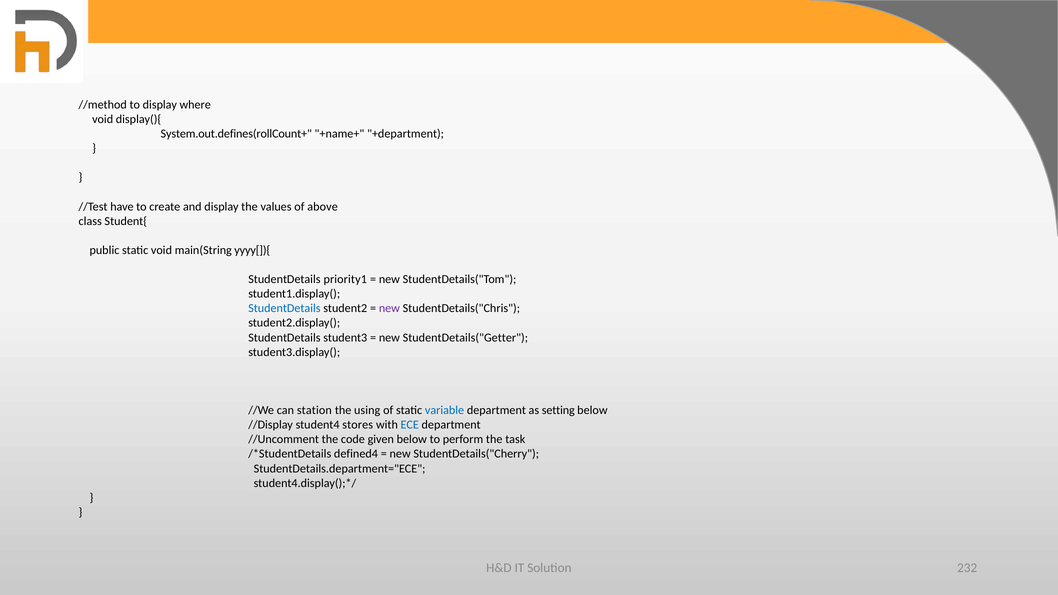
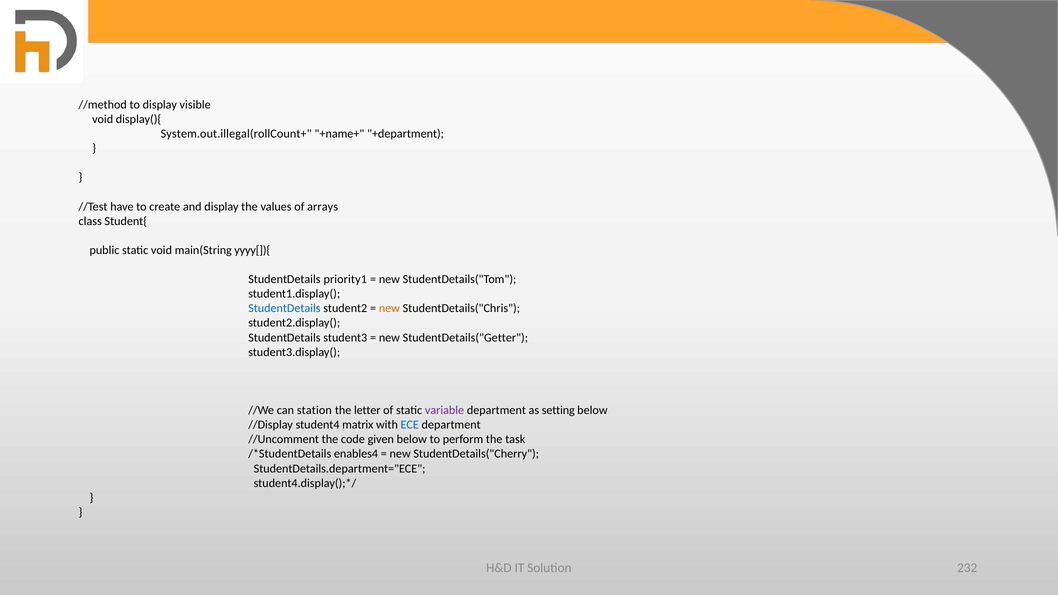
where: where -> visible (195, 105)
System.out.defines(rollCount+: System.out.defines(rollCount+ -> System.out.illegal(rollCount+ (236, 134)
above: above -> arrays (323, 207)
new colour: purple -> orange (389, 308)
using: using -> letter (367, 410)
variable colour: blue -> purple (445, 410)
stores: stores -> matrix (358, 425)
defined4: defined4 -> enables4 (356, 454)
